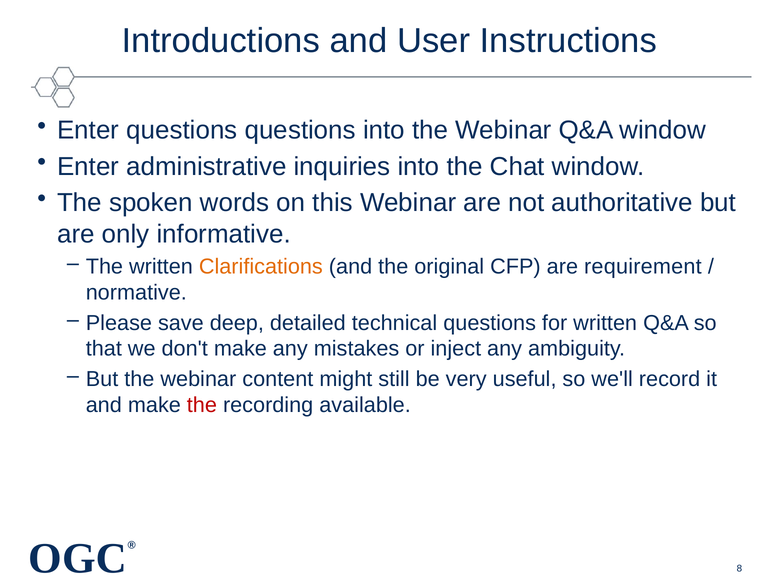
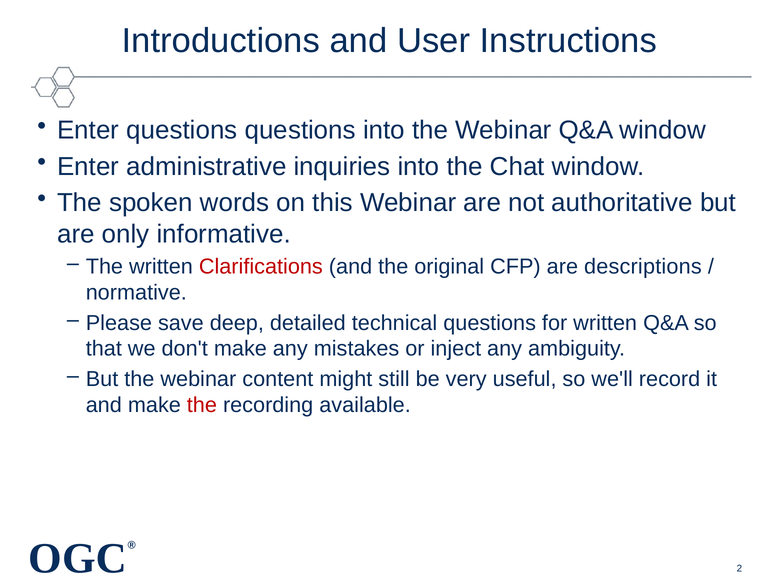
Clarifications colour: orange -> red (261, 267)
requirement: requirement -> descriptions (643, 267)
8: 8 -> 2 (739, 569)
